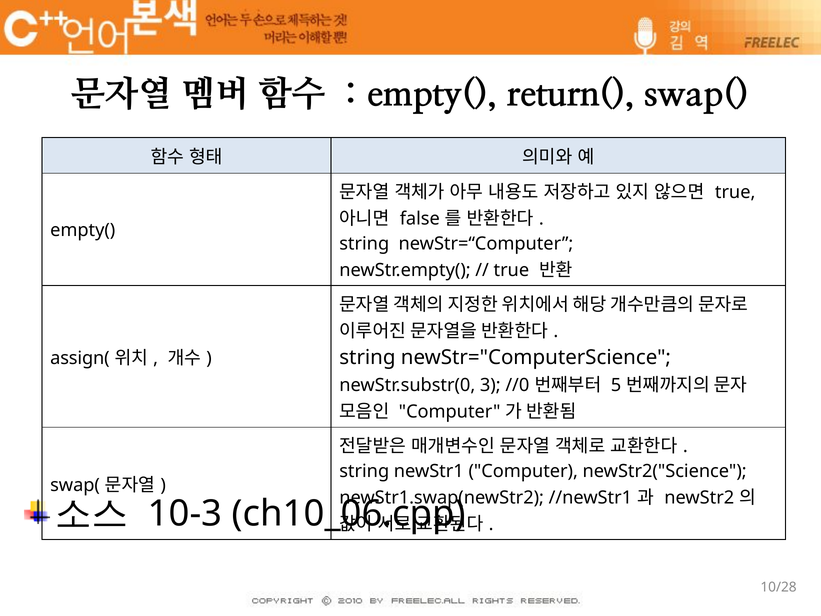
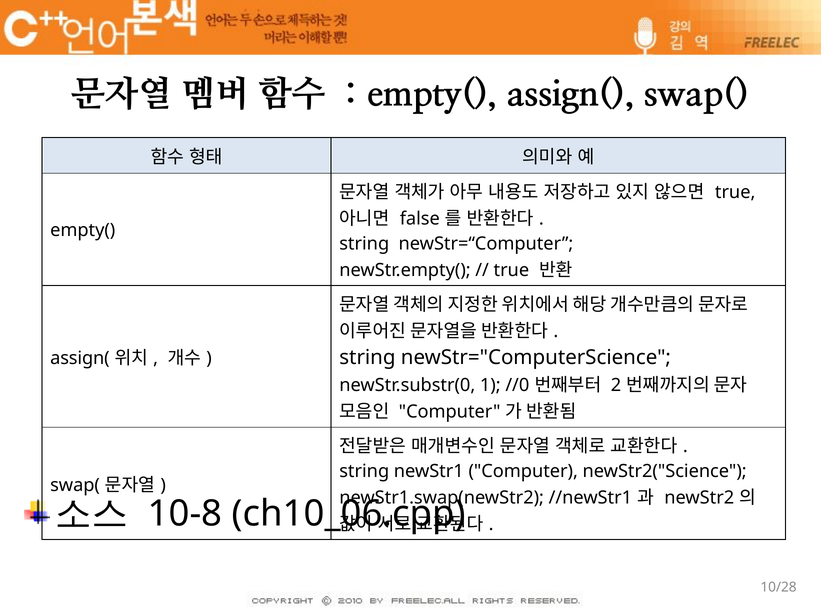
empty( return(: return( -> assign( (571, 94)
3: 3 -> 1 (490, 385)
5: 5 -> 2 (616, 385)
10-3: 10-3 -> 10-8 (185, 513)
